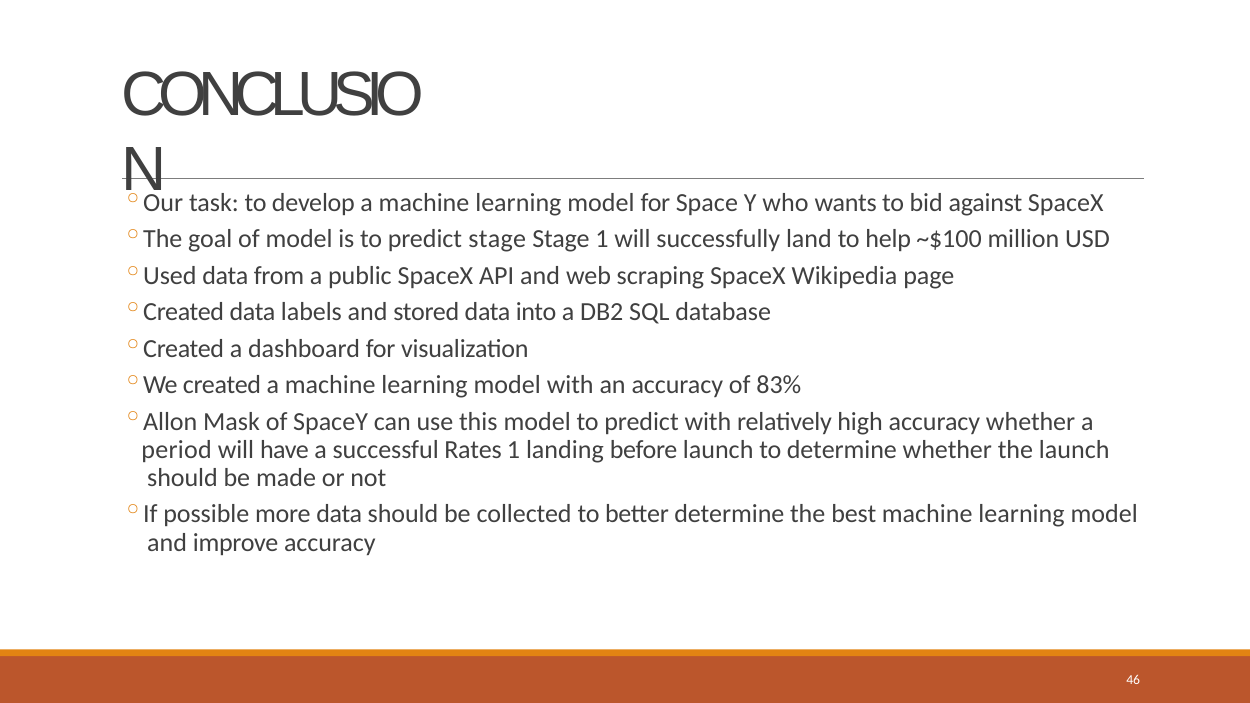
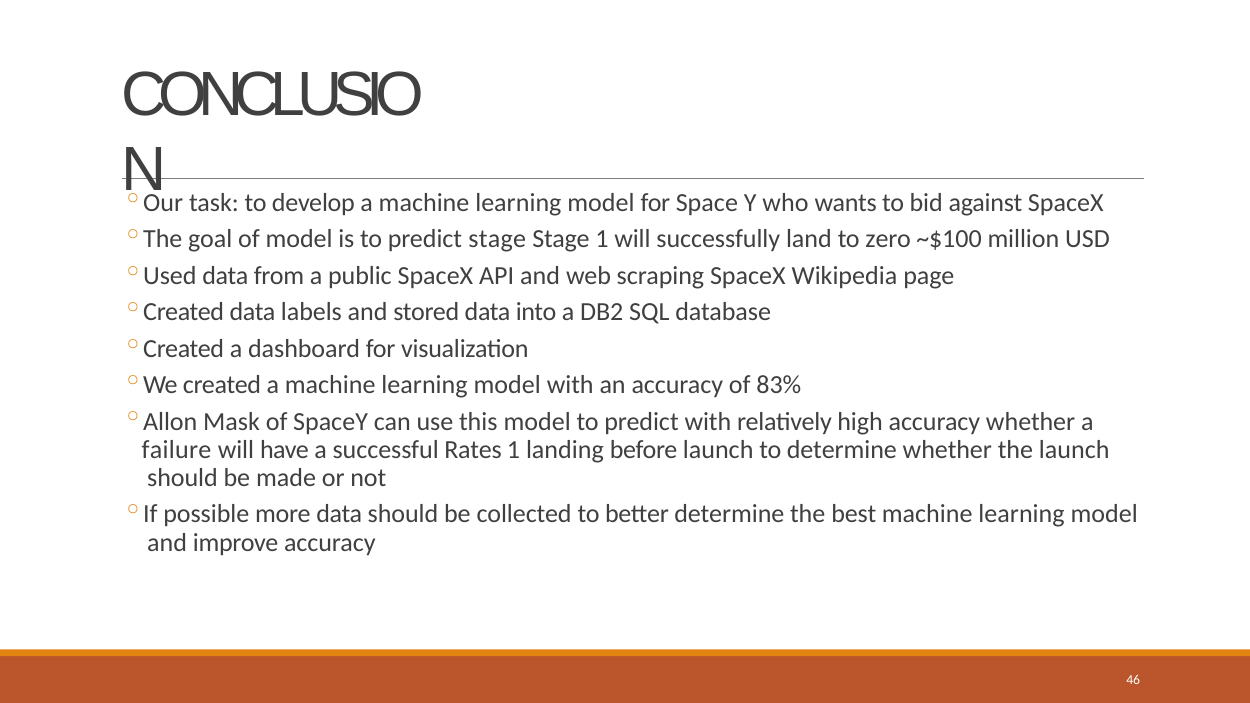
help: help -> zero (888, 239)
period: period -> failure (177, 450)
